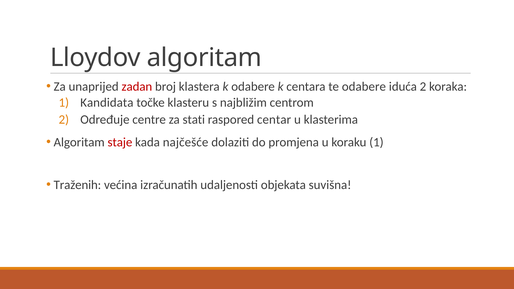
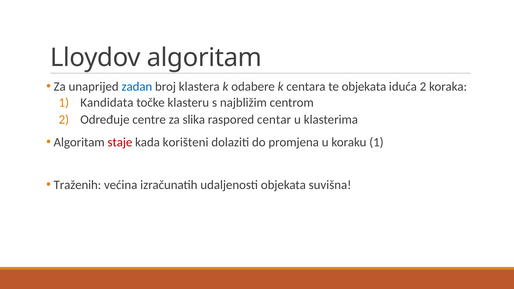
zadan colour: red -> blue (137, 87)
te odabere: odabere -> objekata (364, 87)
stati: stati -> slika (194, 120)
najčešće: najčešće -> korišteni (186, 142)
